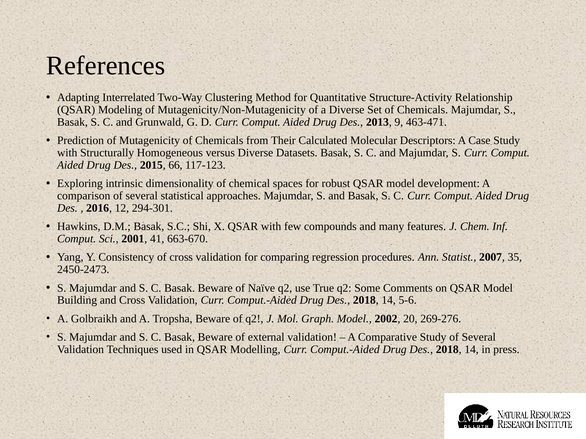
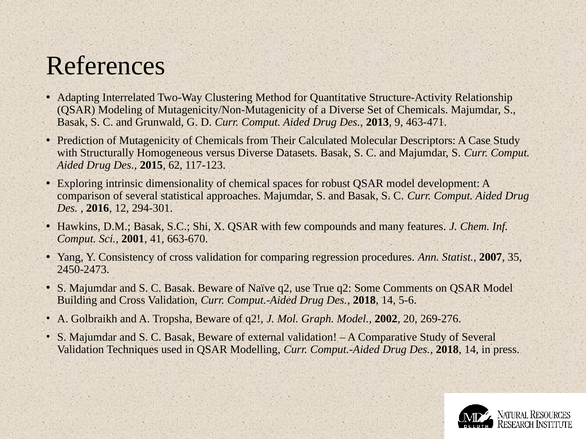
66: 66 -> 62 (175, 165)
